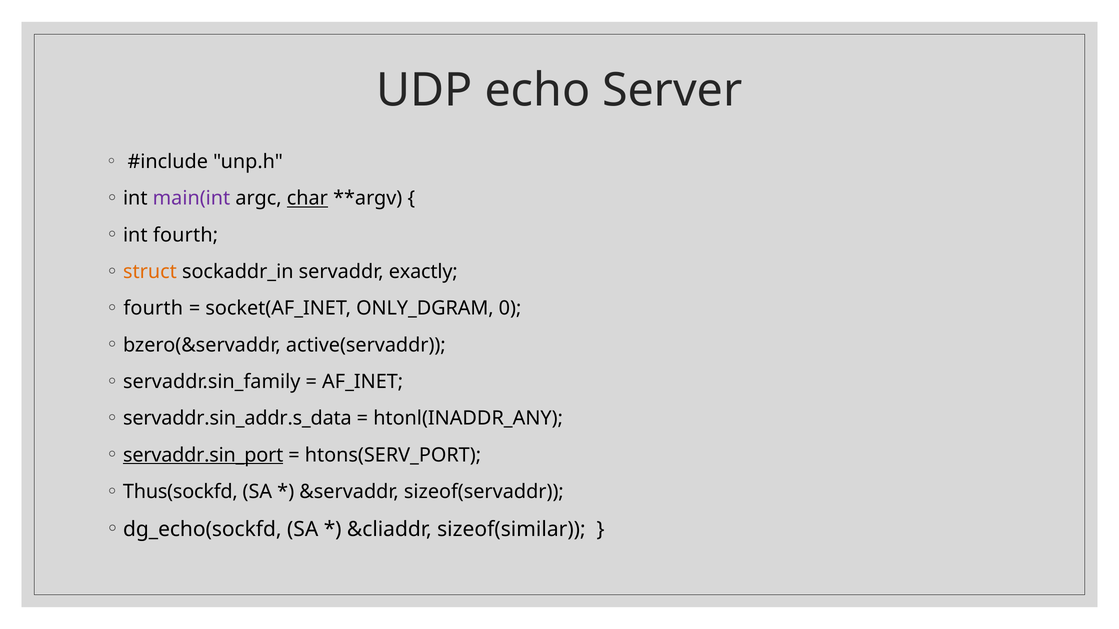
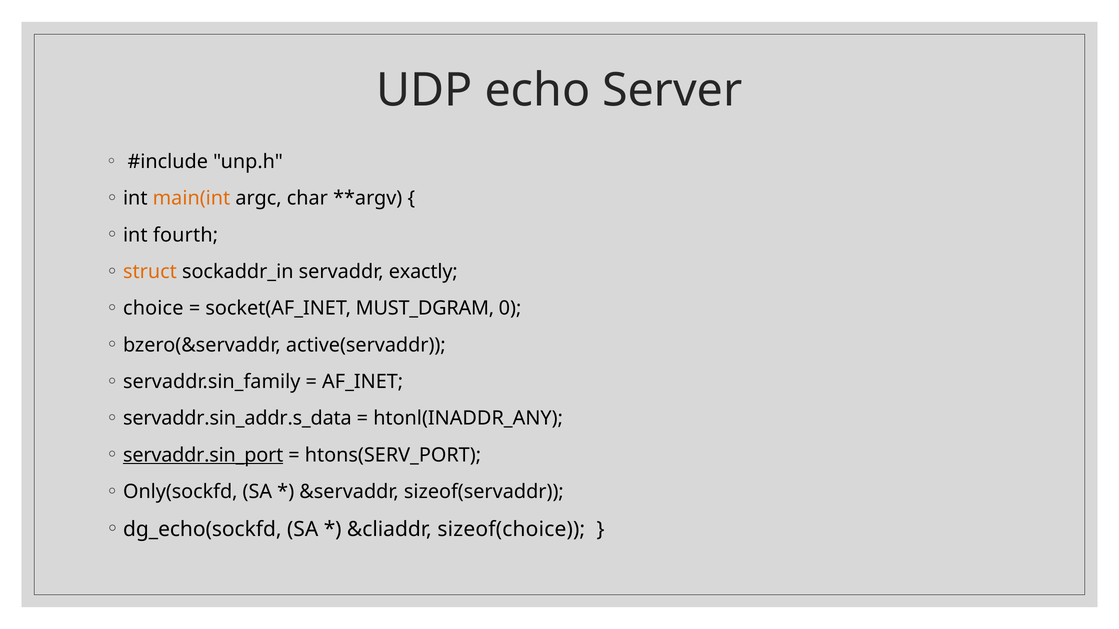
main(int colour: purple -> orange (191, 198)
char underline: present -> none (307, 198)
fourth: fourth -> choice (153, 309)
ONLY_DGRAM: ONLY_DGRAM -> MUST_DGRAM (425, 309)
Thus(sockfd: Thus(sockfd -> Only(sockfd (180, 492)
sizeof(similar: sizeof(similar -> sizeof(choice (511, 530)
